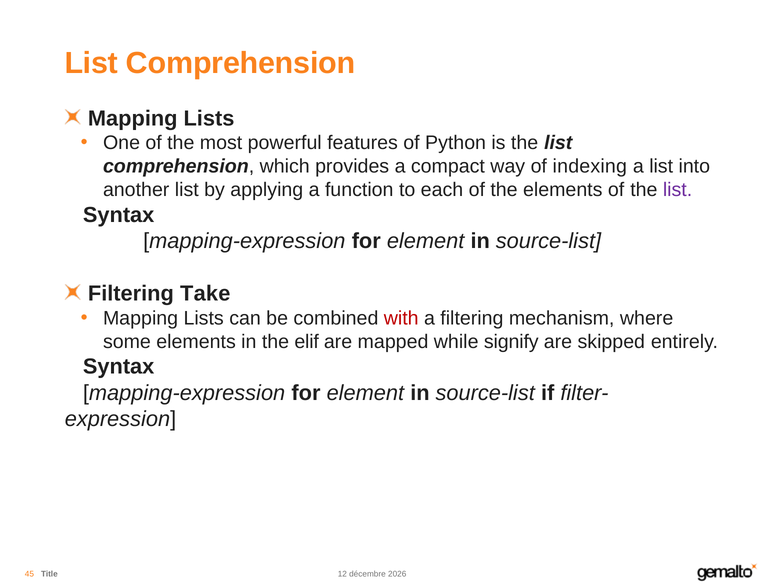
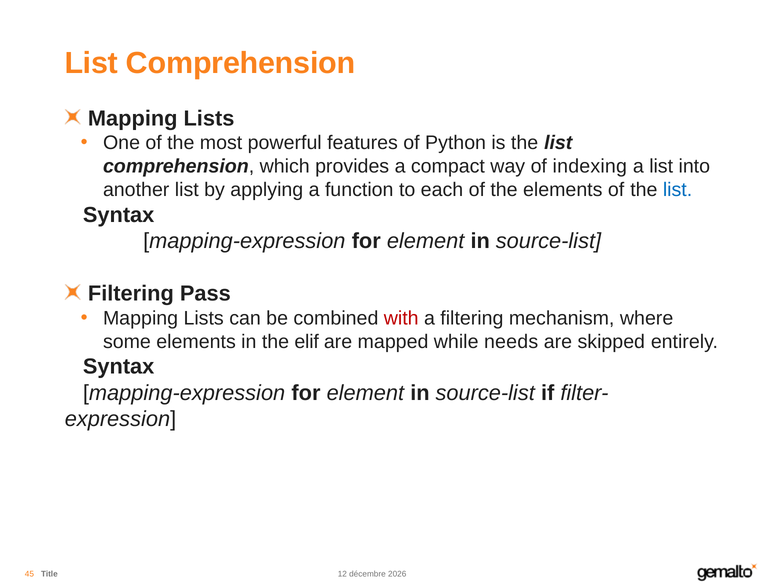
list colour: purple -> blue (678, 190)
Take: Take -> Pass (205, 294)
signify: signify -> needs (511, 342)
